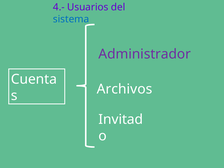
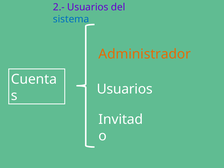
4.-: 4.- -> 2.- (59, 7)
Administrador colour: purple -> orange (145, 54)
Archivos: Archivos -> Usuarios (125, 89)
